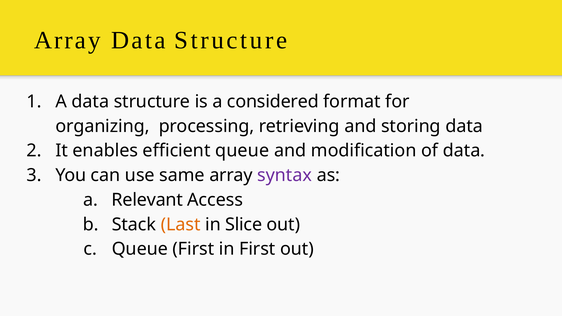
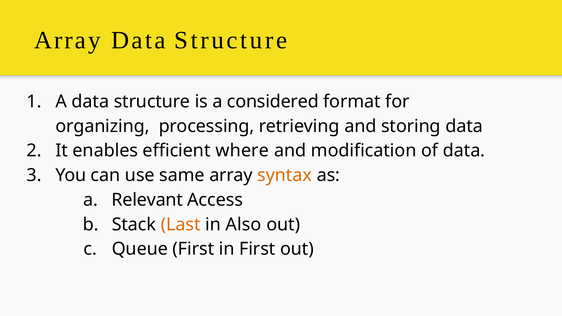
eﬃcient queue: queue -> where (242, 151)
syntax colour: purple -> orange (285, 175)
Slice: Slice -> Also (243, 225)
